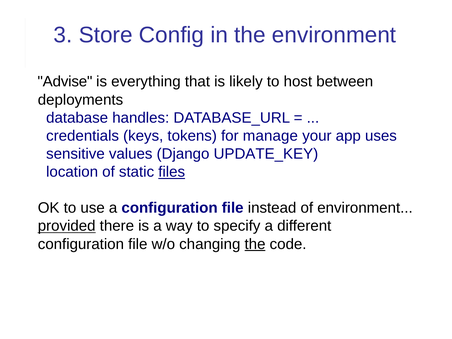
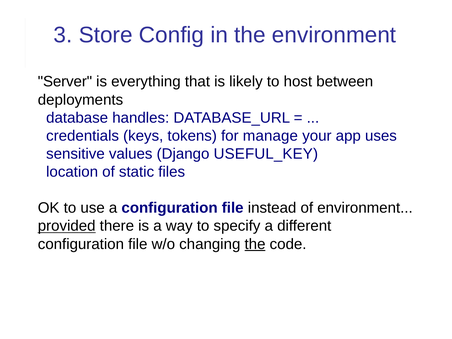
Advise: Advise -> Server (65, 82)
UPDATE_KEY: UPDATE_KEY -> USEFUL_KEY (266, 154)
files underline: present -> none (172, 172)
